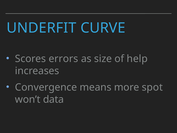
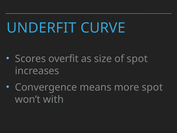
errors: errors -> overfit (63, 59)
of help: help -> spot (137, 59)
data: data -> with (53, 99)
